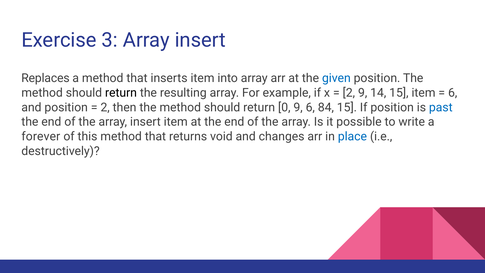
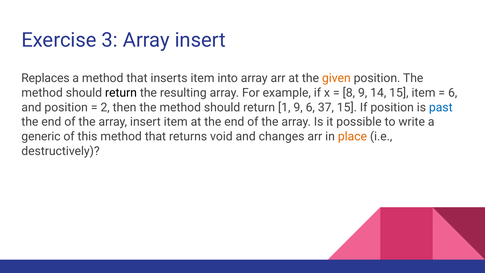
given colour: blue -> orange (336, 78)
2: 2 -> 8 (349, 93)
0: 0 -> 1 (284, 107)
84: 84 -> 37 (326, 107)
forever: forever -> generic (41, 136)
place colour: blue -> orange (352, 136)
